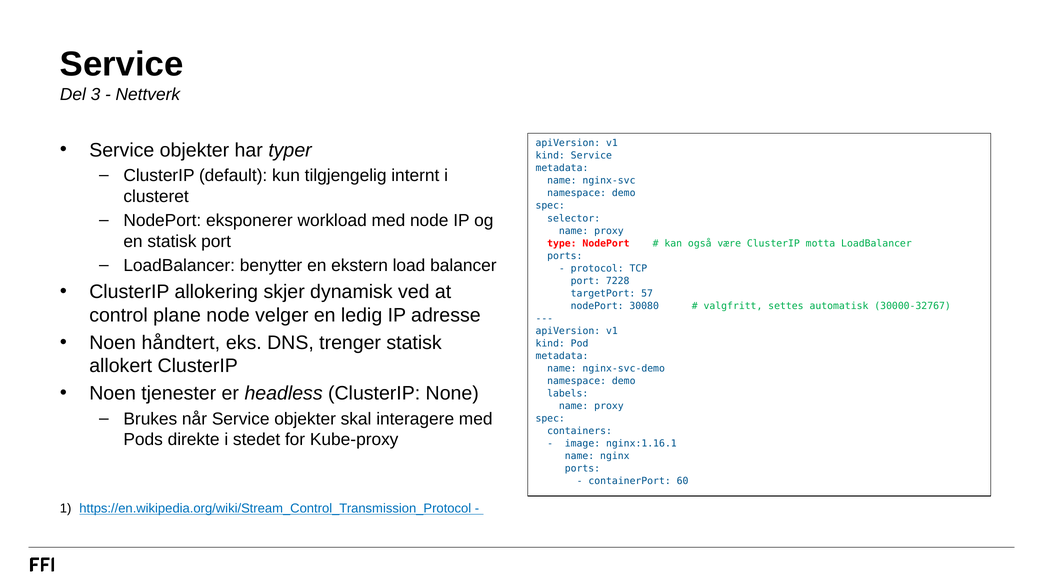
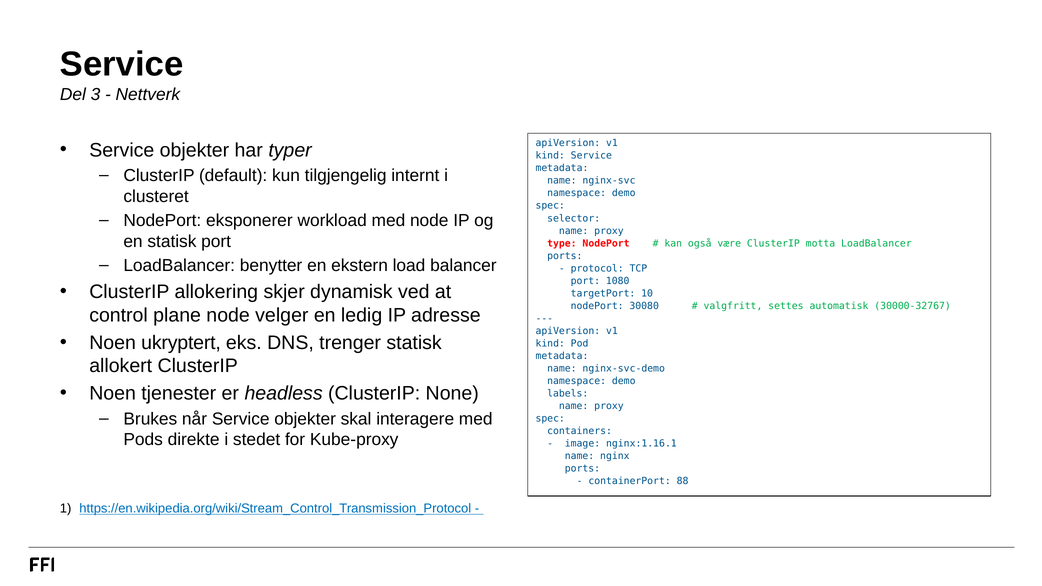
7228: 7228 -> 1080 (618, 281)
57: 57 -> 10 (647, 293)
håndtert: håndtert -> ukryptert (181, 343)
60: 60 -> 88 (683, 481)
